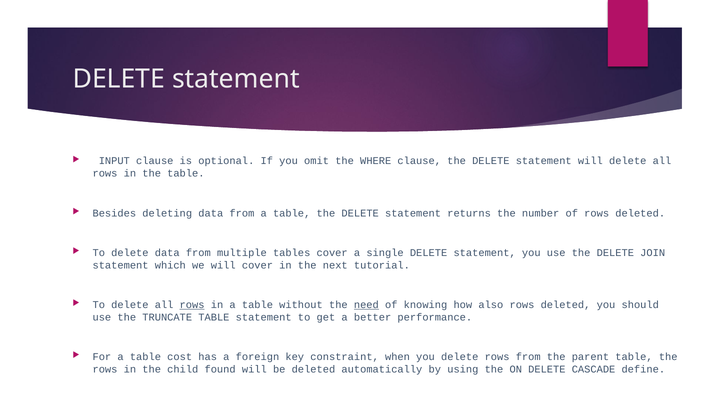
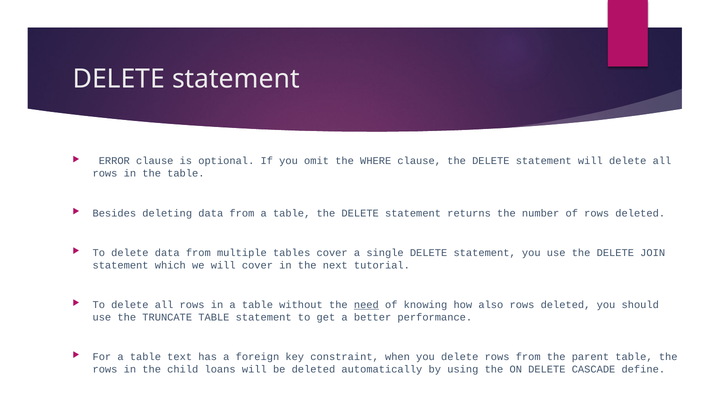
INPUT: INPUT -> ERROR (114, 161)
rows underline: present -> none (192, 305)
cost: cost -> text (180, 357)
found: found -> loans (220, 370)
